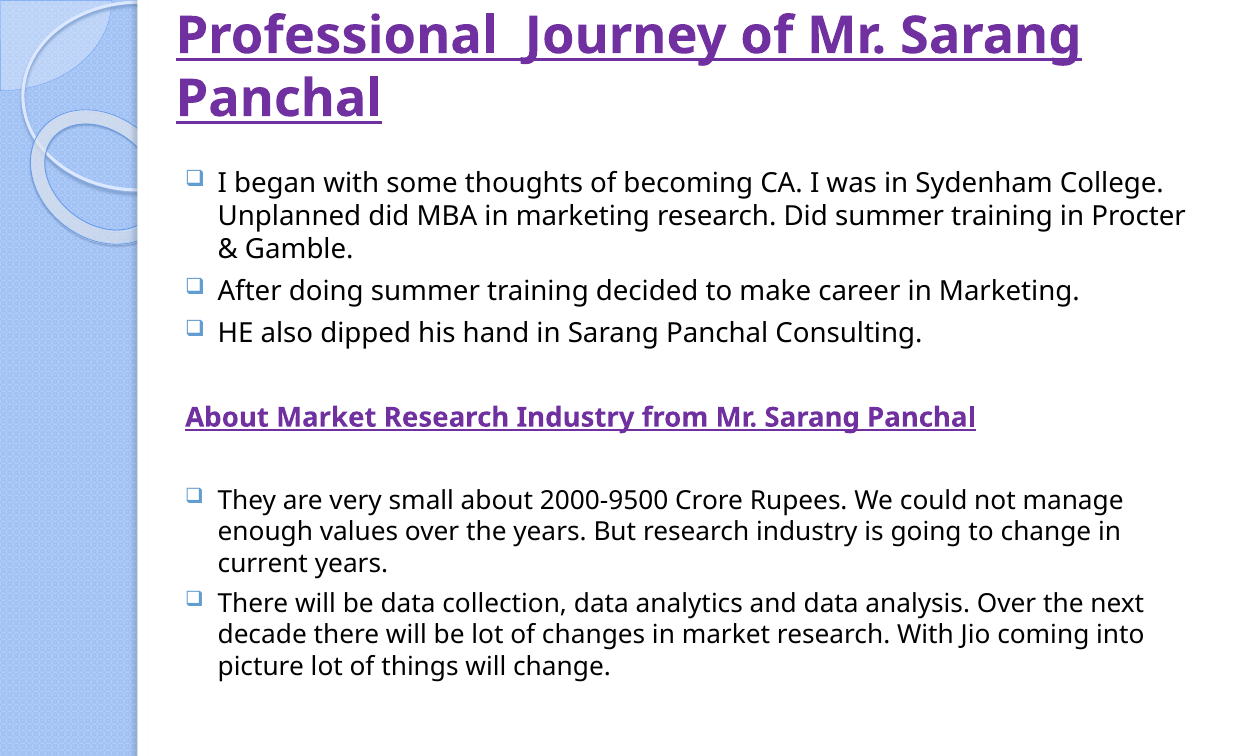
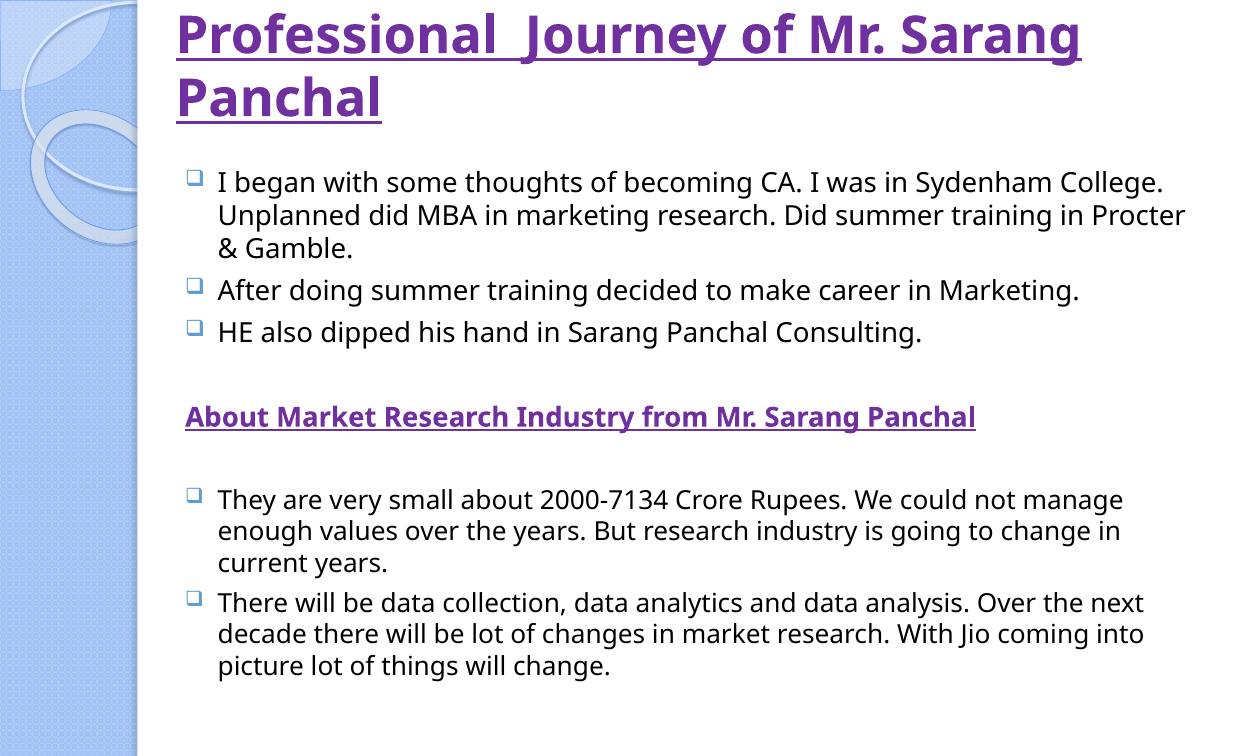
2000-9500: 2000-9500 -> 2000-7134 (604, 501)
